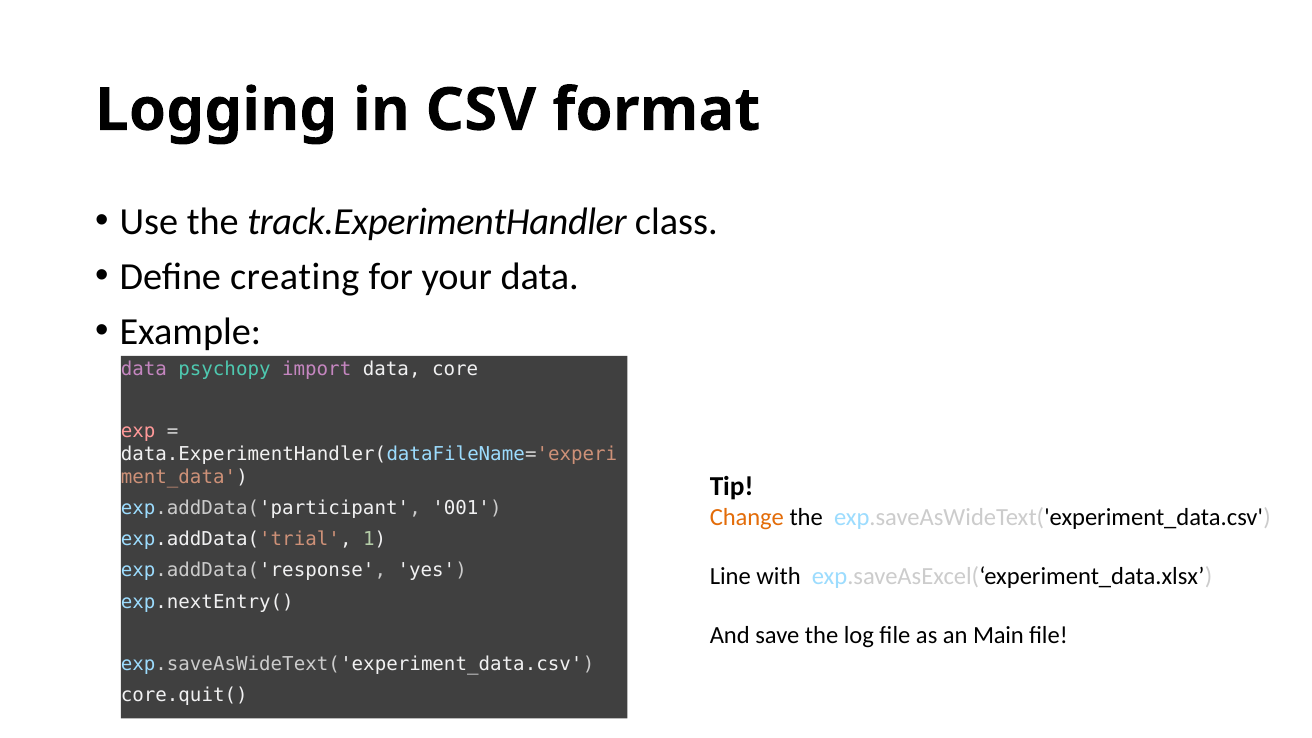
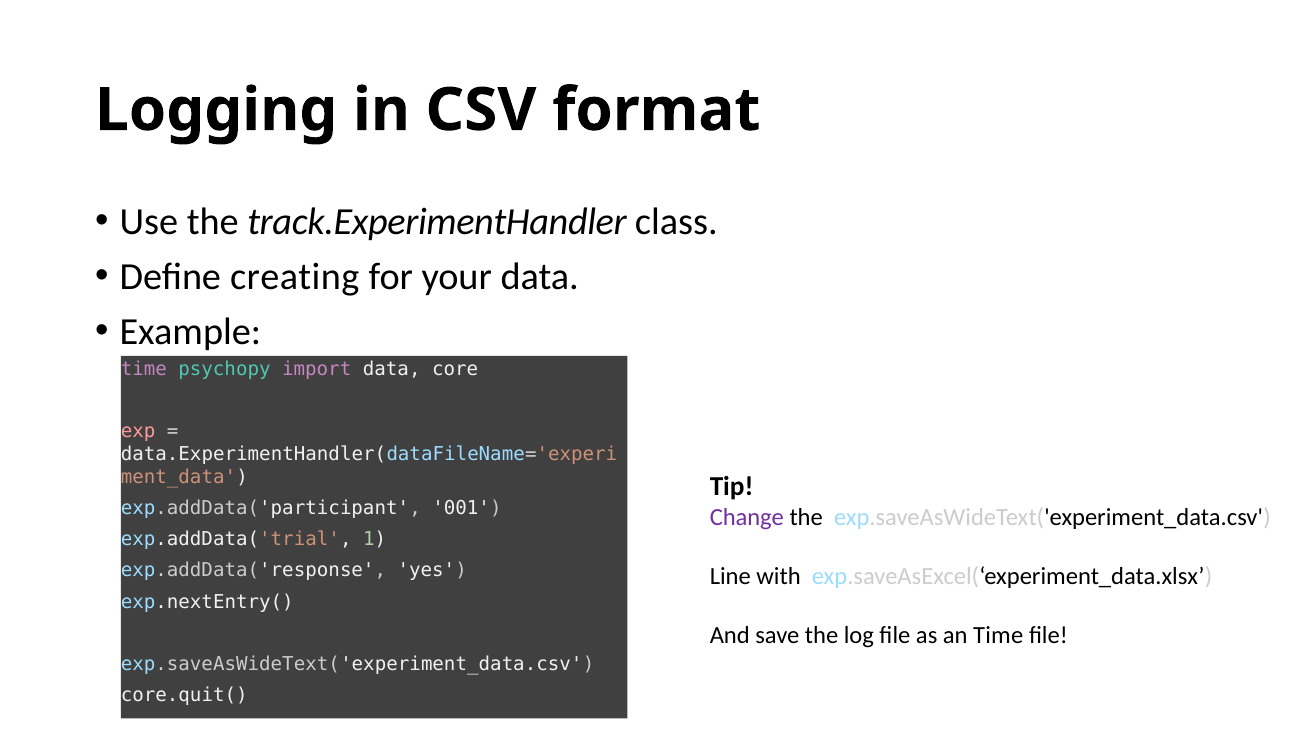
data: data -> time (144, 369)
Change colour: orange -> purple (747, 518)
an Main: Main -> Time (998, 636)
